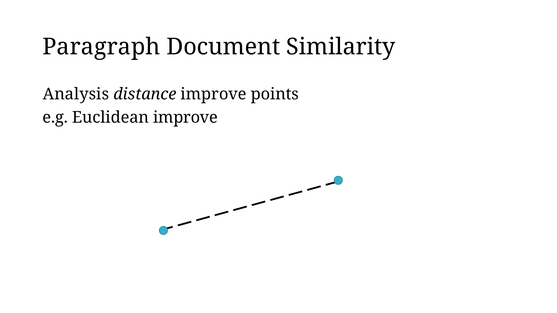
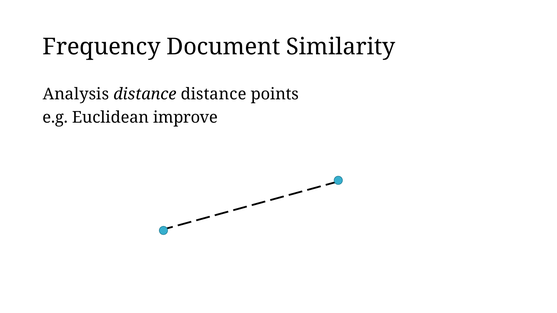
Paragraph: Paragraph -> Frequency (101, 47)
distance improve: improve -> distance (214, 94)
